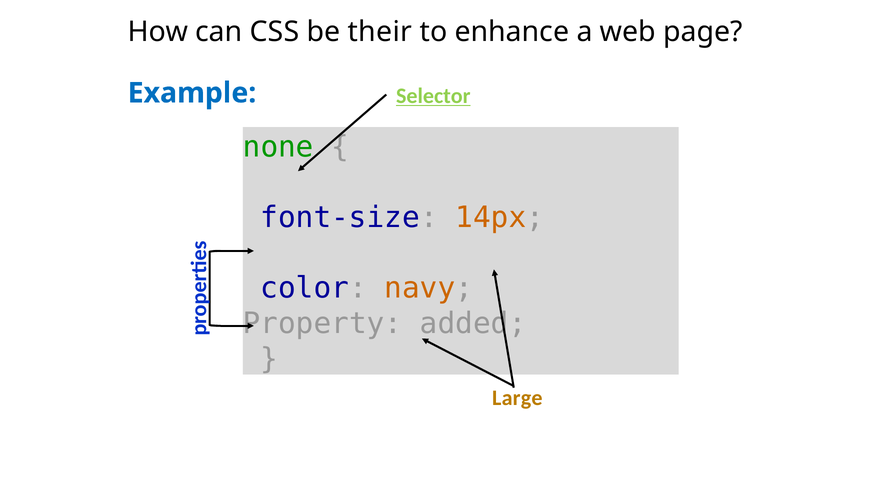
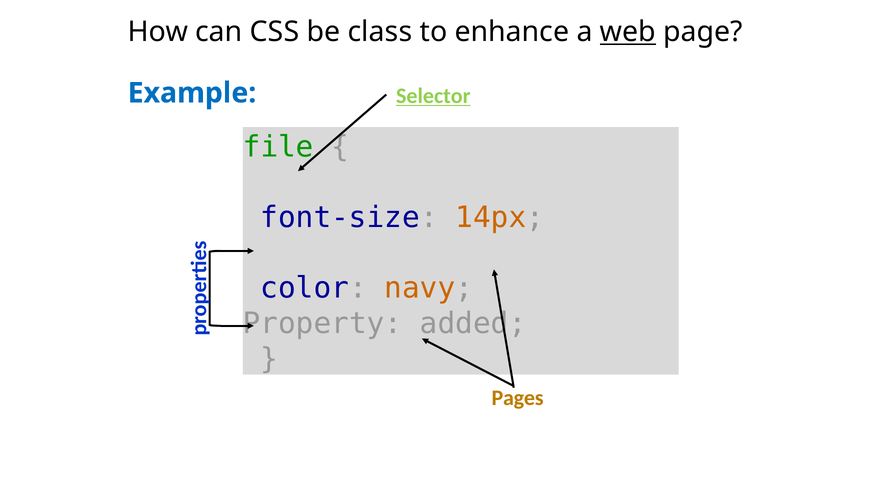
their: their -> class (380, 32)
web underline: none -> present (628, 32)
none: none -> file (278, 147)
Large: Large -> Pages (518, 398)
